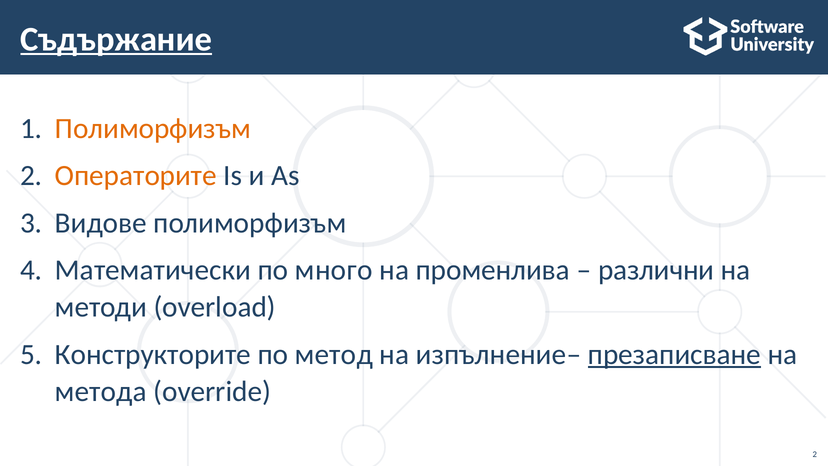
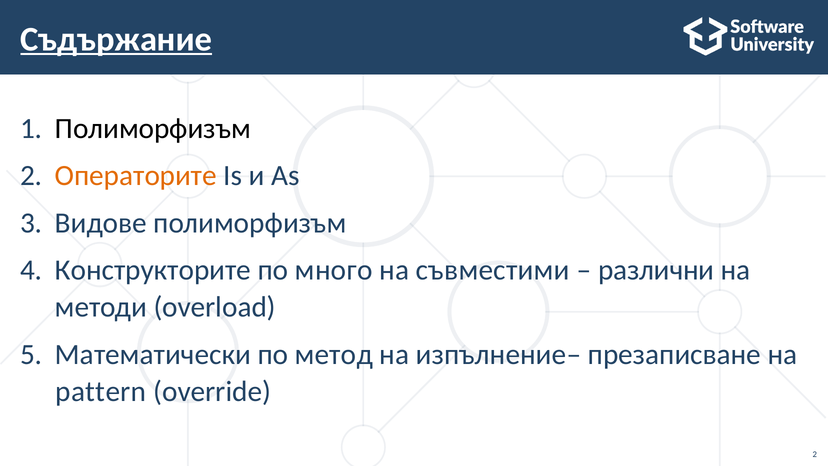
Полиморфизъм colour: orange -> black (153, 128)
Математически: Математически -> Конструкторите (153, 270)
променлива: променлива -> съвместими (493, 270)
Конструкторите: Конструкторите -> Математически (153, 354)
презаписване underline: present -> none (674, 354)
метода: метода -> pattern (101, 391)
